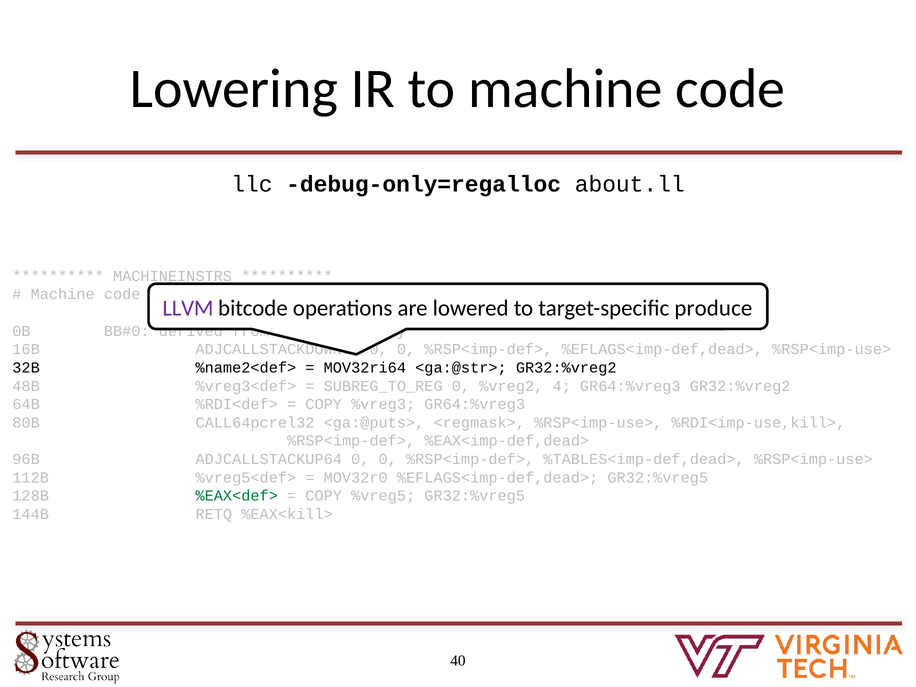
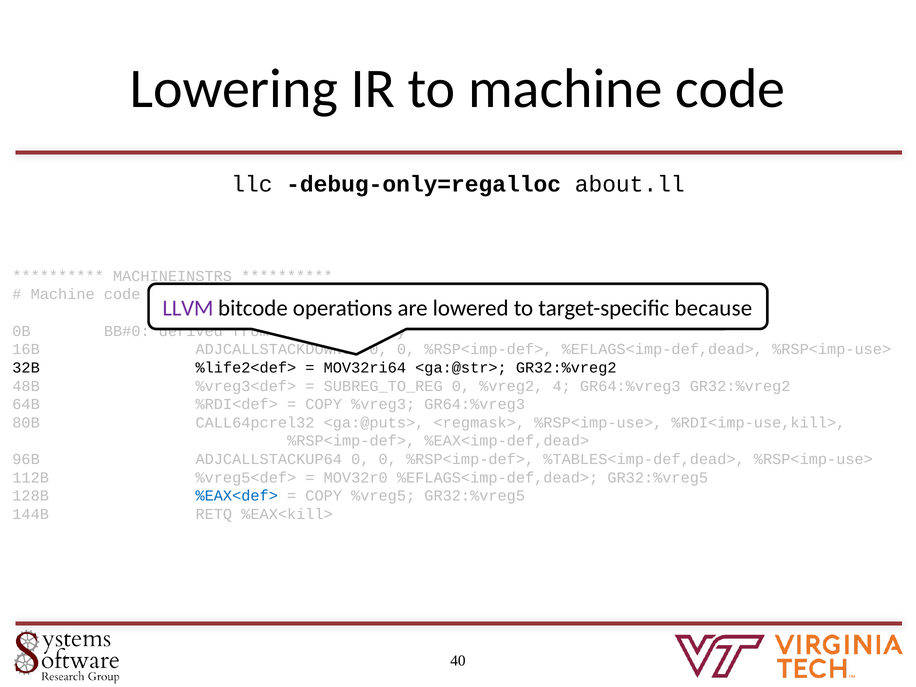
produce: produce -> because (713, 308)
%name2<def>: %name2<def> -> %life2<def> (246, 368)
%EAX<def> colour: green -> blue (237, 496)
